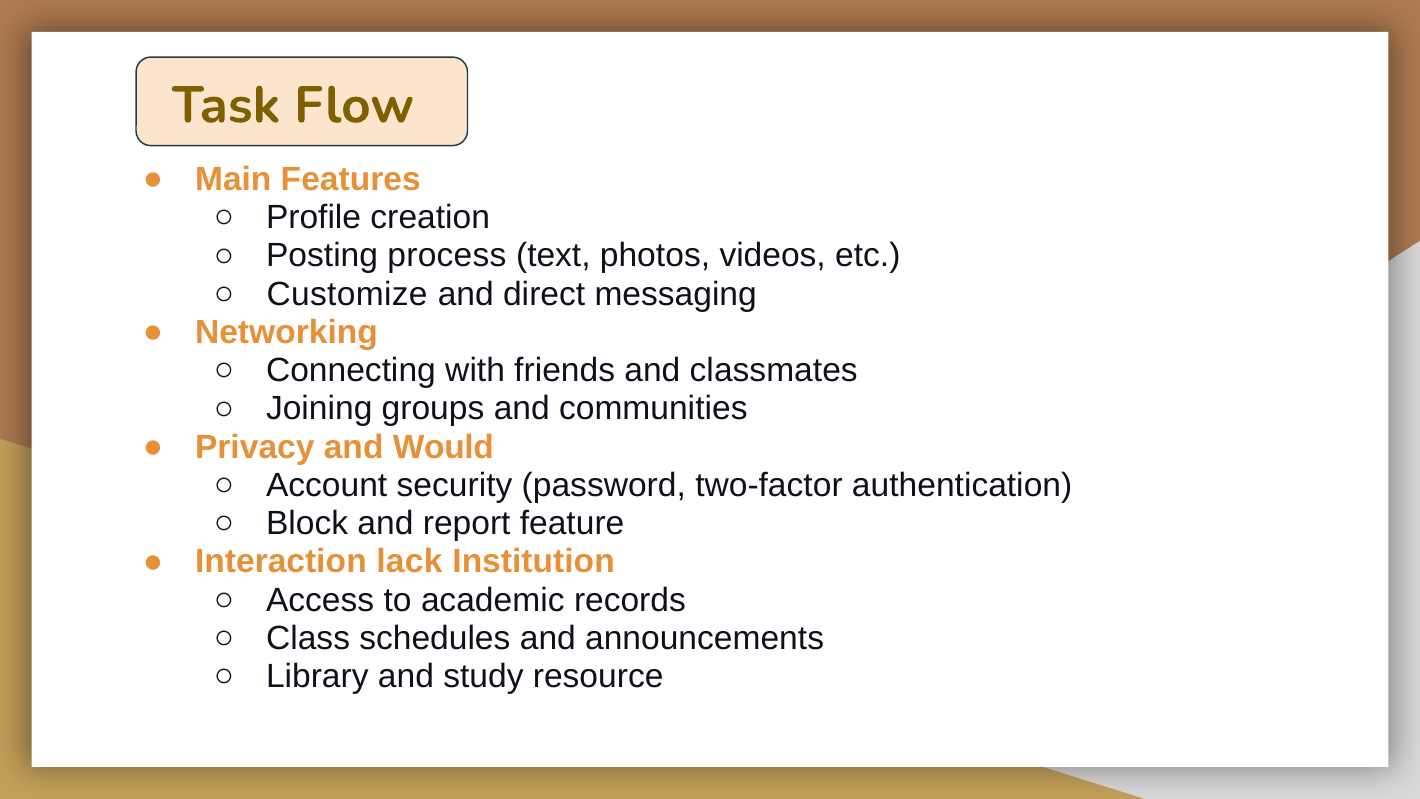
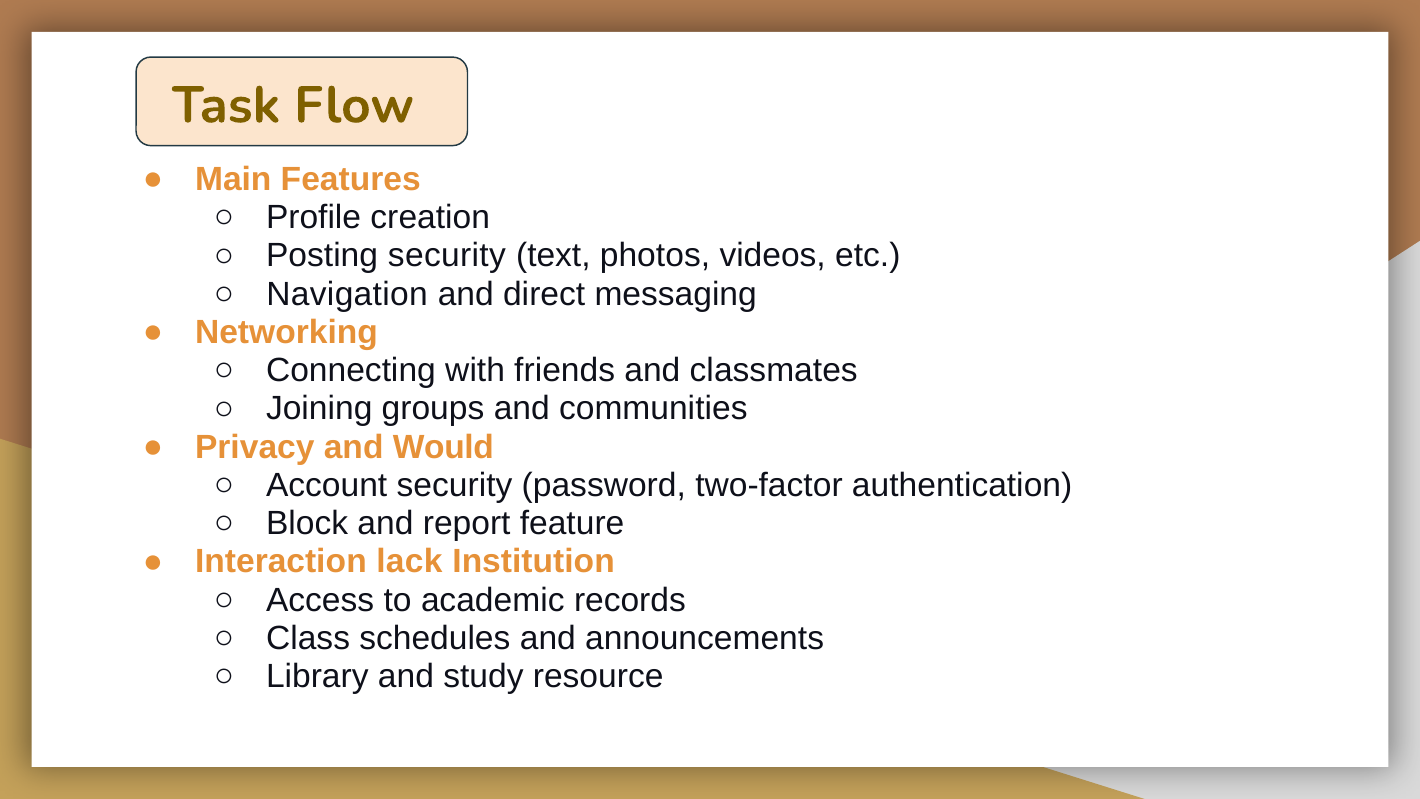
Posting process: process -> security (447, 256)
Customize: Customize -> Navigation (347, 294)
